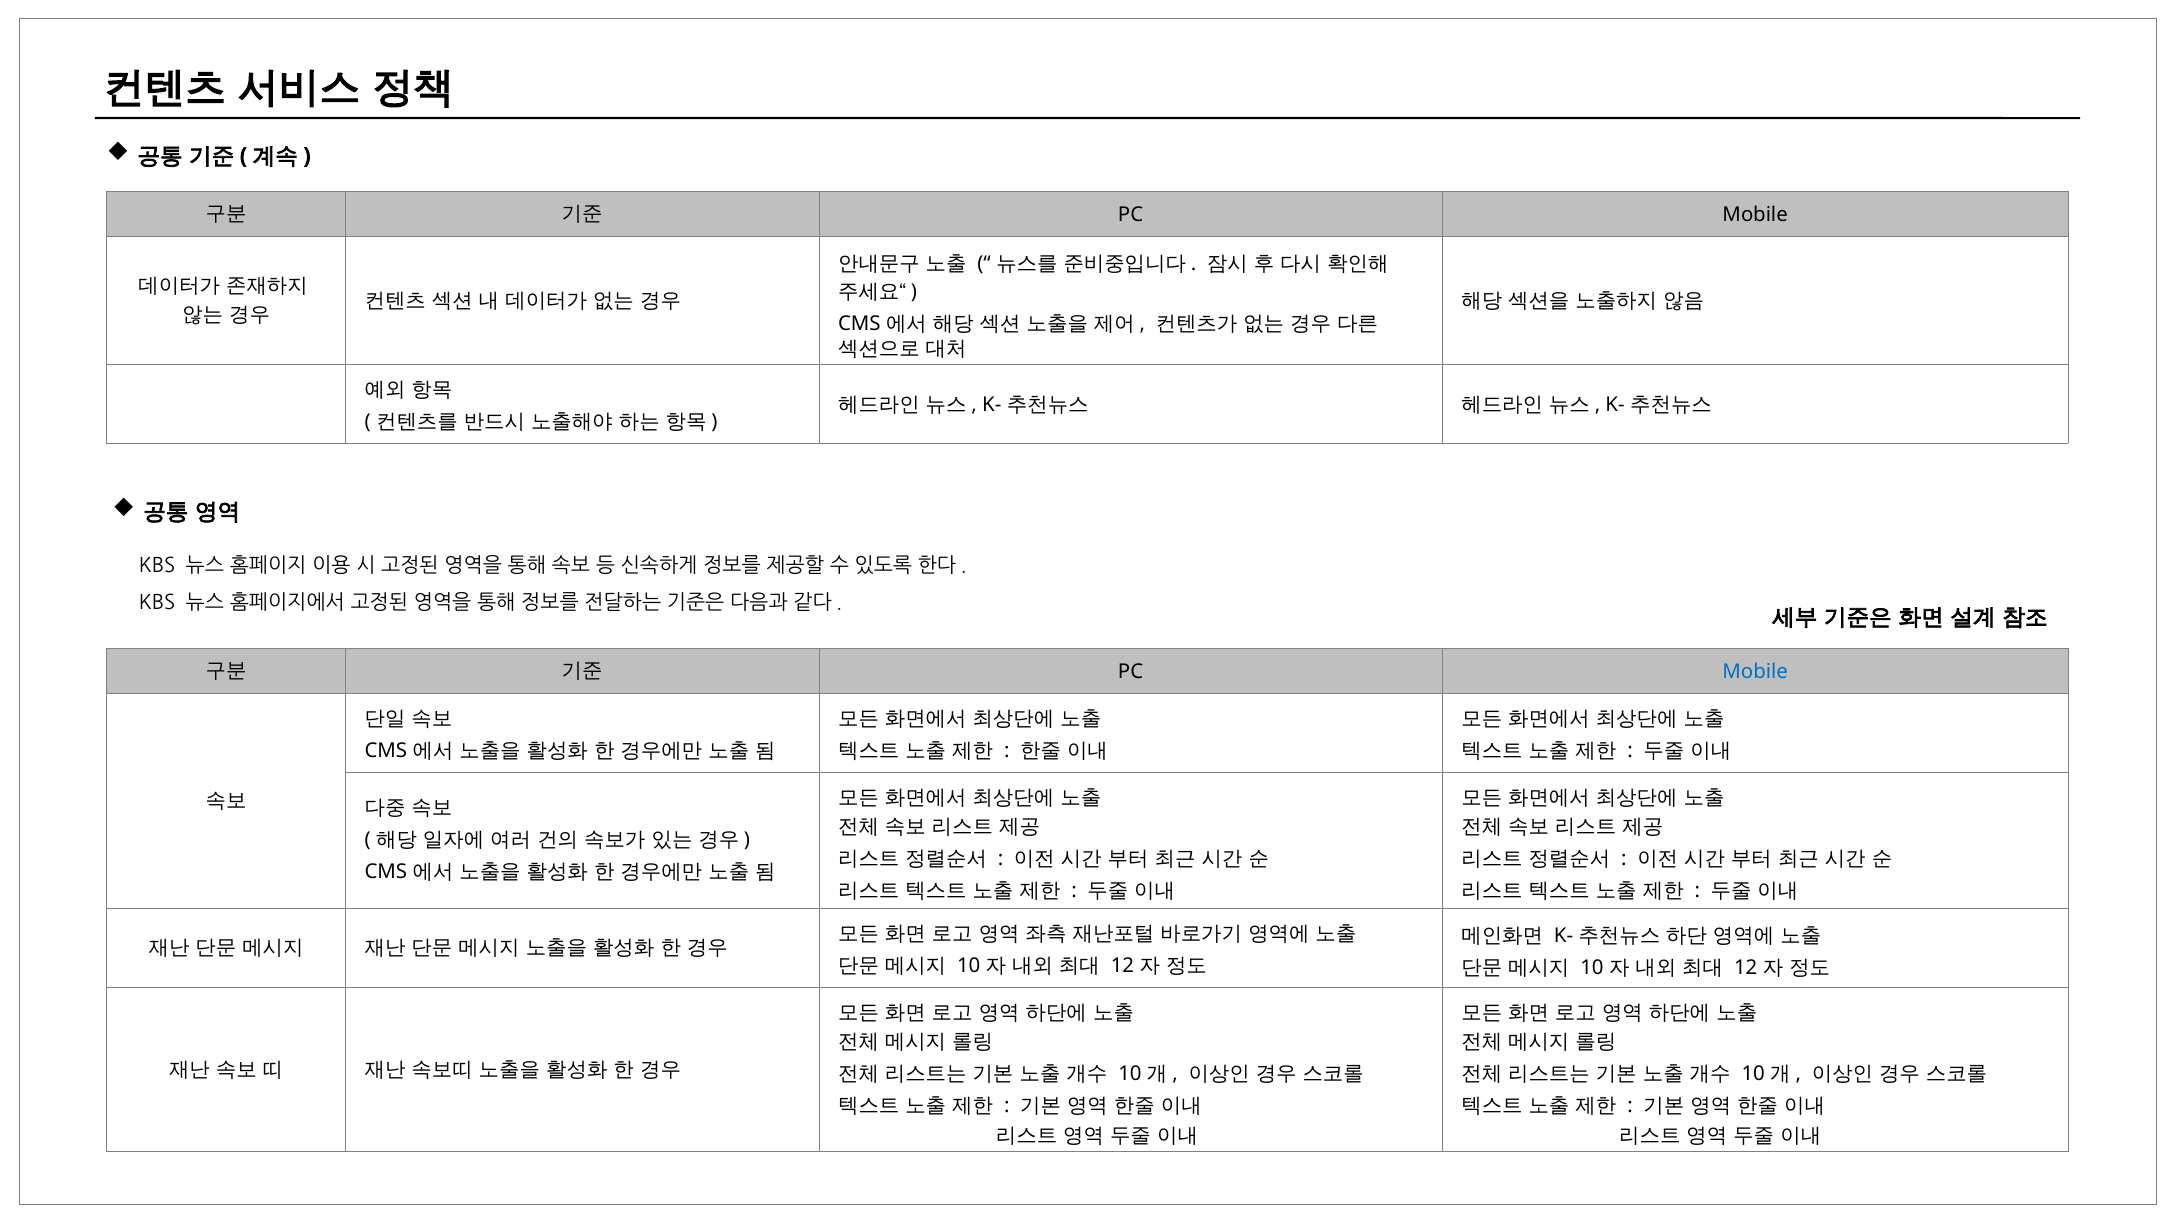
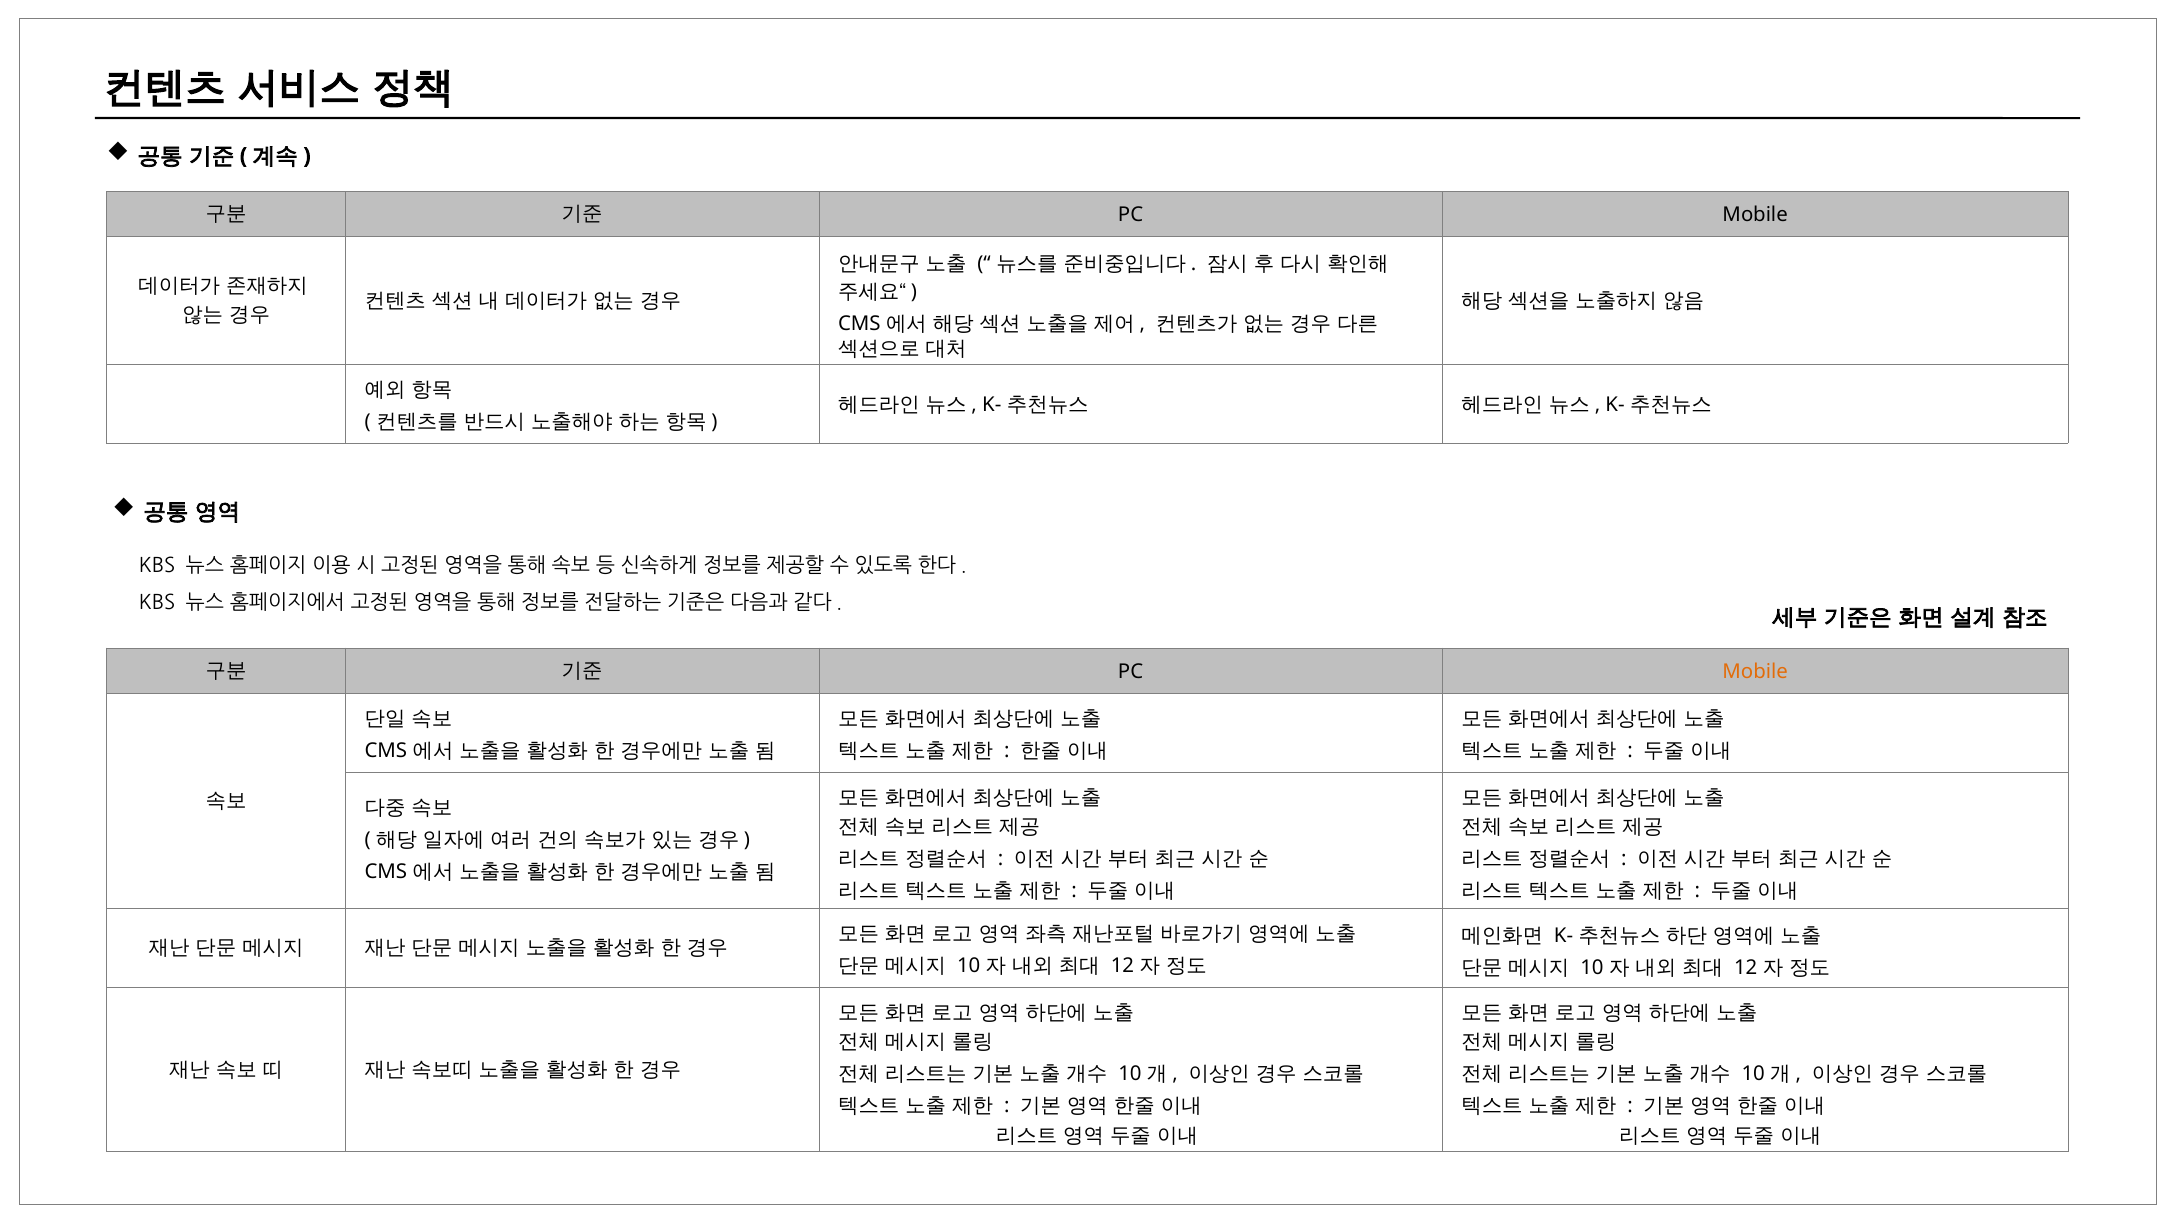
Mobile colour: blue -> orange (1755, 672)
